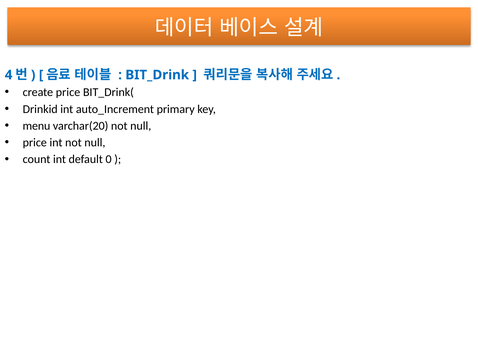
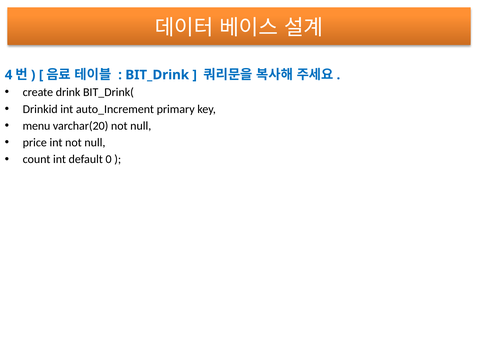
create price: price -> drink (68, 92)
